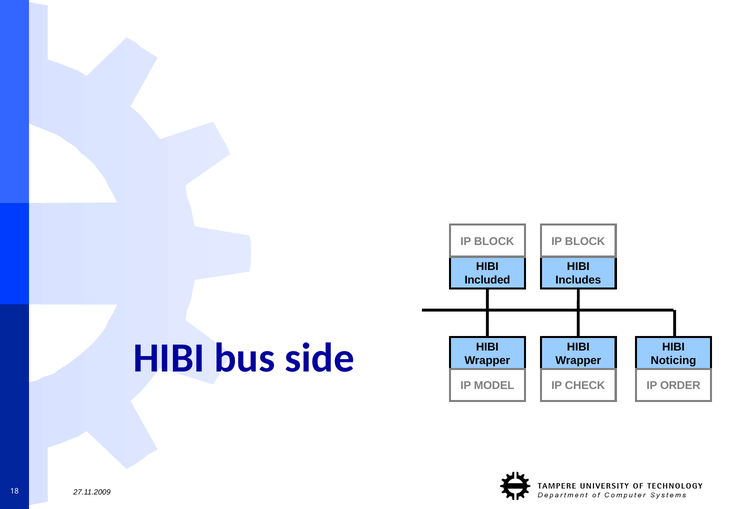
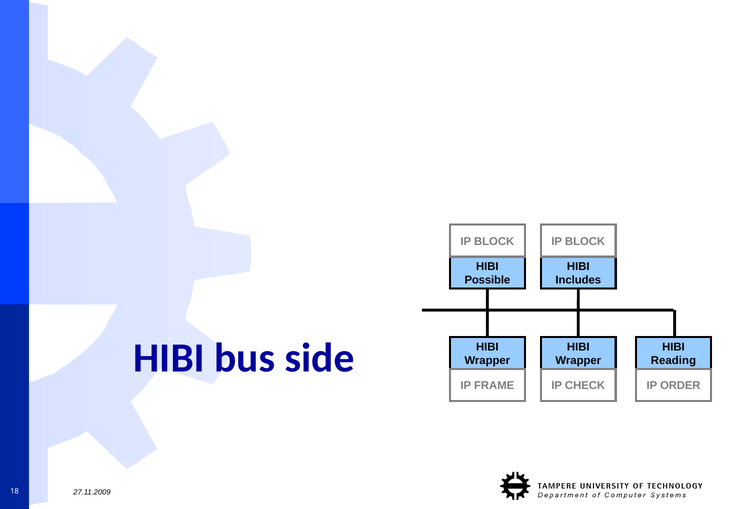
Included: Included -> Possible (487, 280)
Noticing: Noticing -> Reading (673, 361)
MODEL: MODEL -> FRAME (494, 386)
